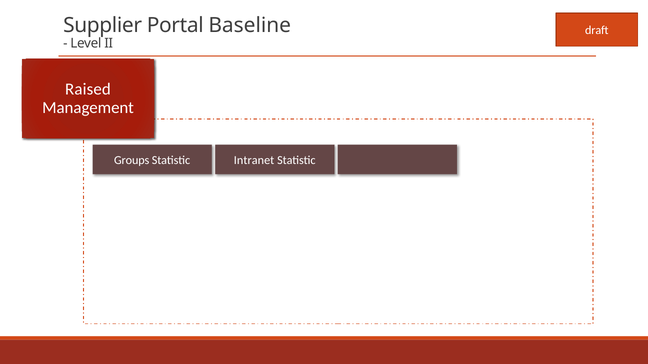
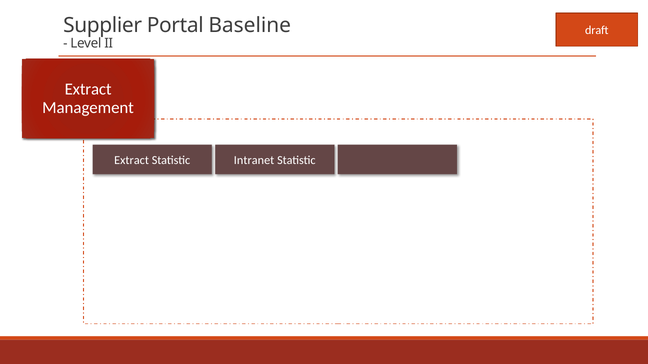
Raised: Raised -> Extract (88, 89)
Groups: Groups -> Extract (132, 161)
